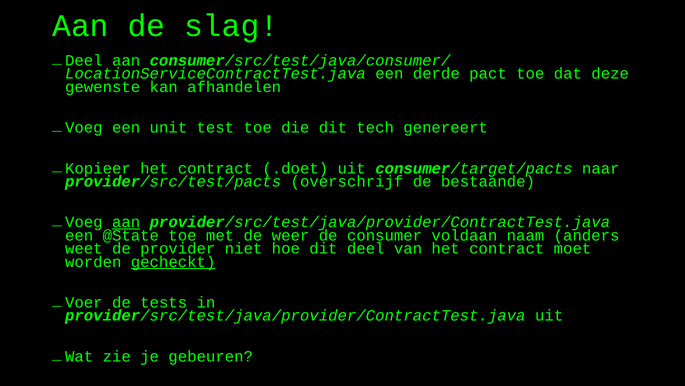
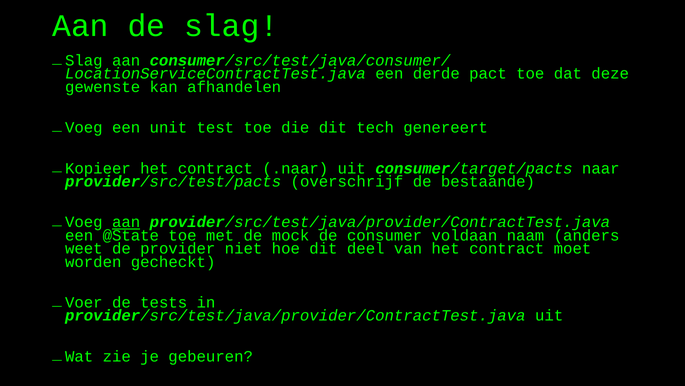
Deel: Deel -> Slag (84, 60)
.doet: .doet -> .naar (295, 168)
weer: weer -> mock (291, 235)
gecheckt underline: present -> none (173, 261)
